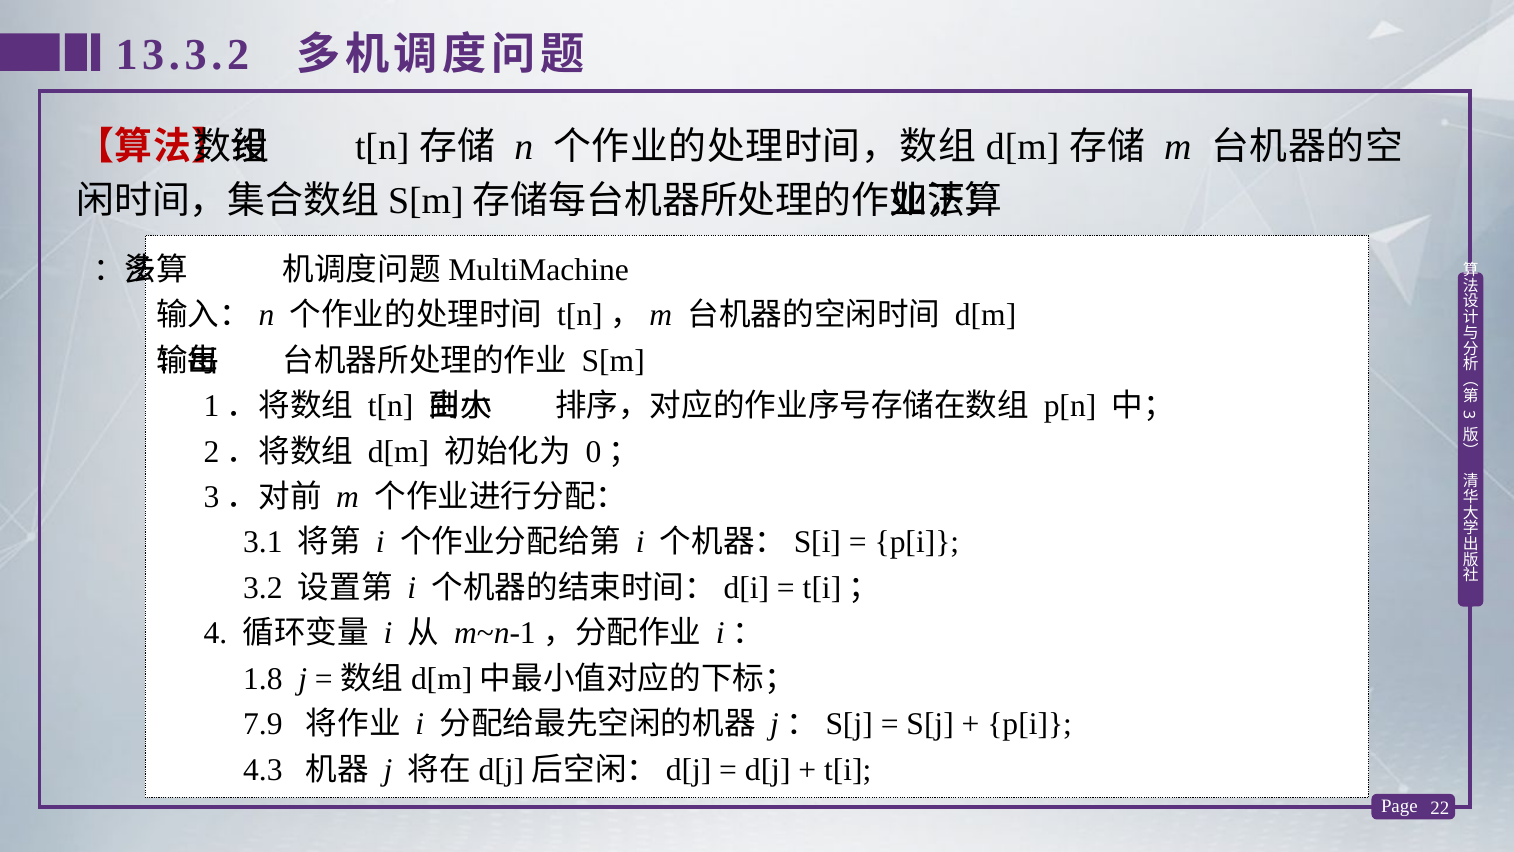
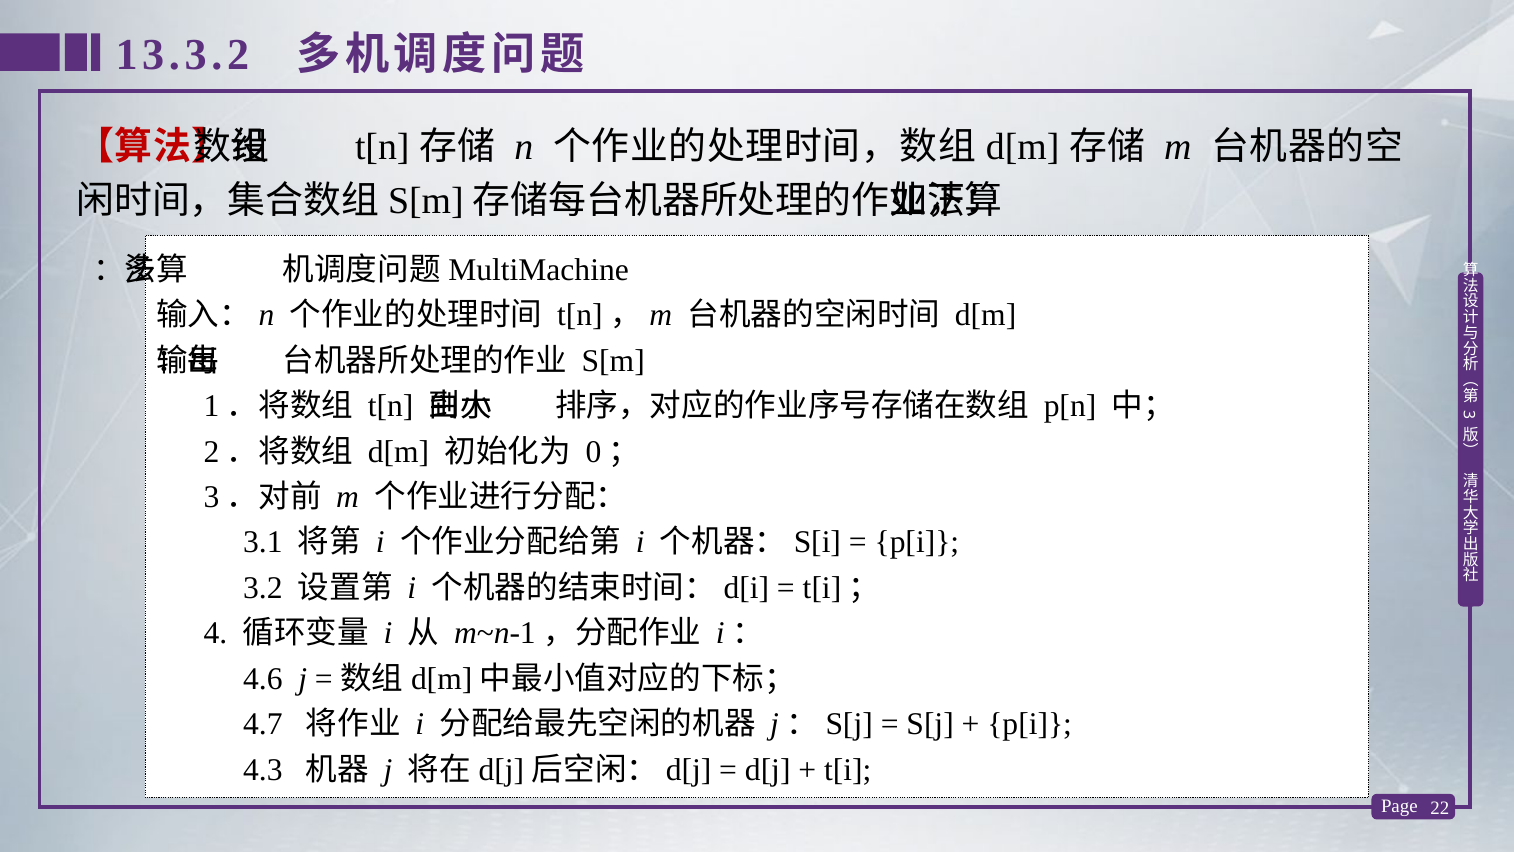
1.8: 1.8 -> 4.6 (263, 679)
7.9: 7.9 -> 4.7 (263, 724)
